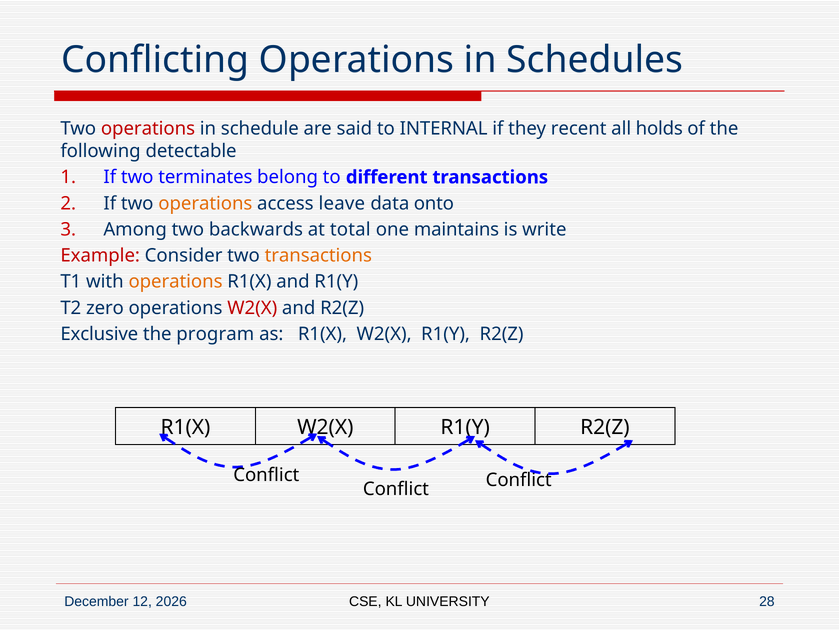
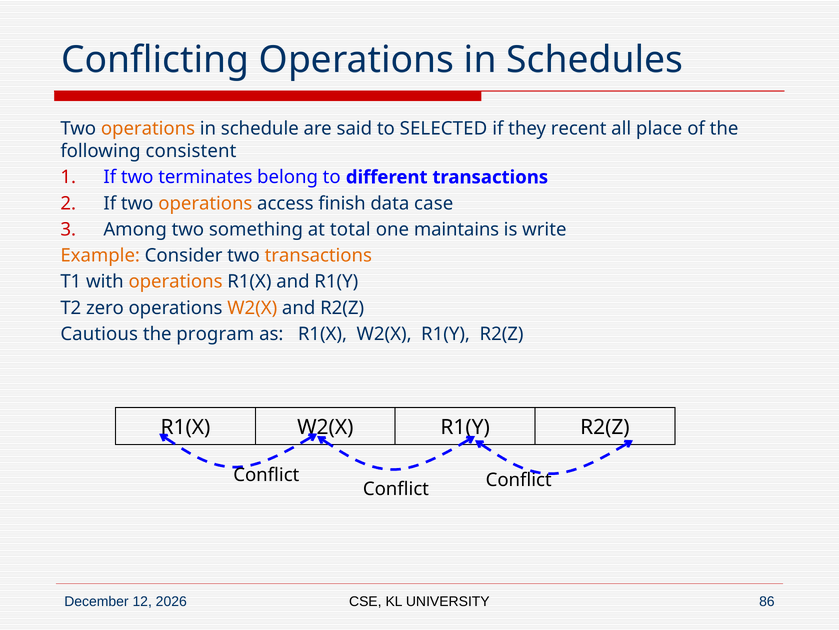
operations colour: red -> orange (148, 129)
INTERNAL: INTERNAL -> SELECTED (443, 129)
holds: holds -> place (659, 129)
detectable: detectable -> consistent (191, 151)
leave: leave -> finish (342, 203)
onto: onto -> case (434, 203)
backwards: backwards -> something (256, 229)
Example colour: red -> orange (100, 255)
W2(X colour: red -> orange (252, 307)
Exclusive: Exclusive -> Cautious (99, 334)
28: 28 -> 86 (767, 601)
